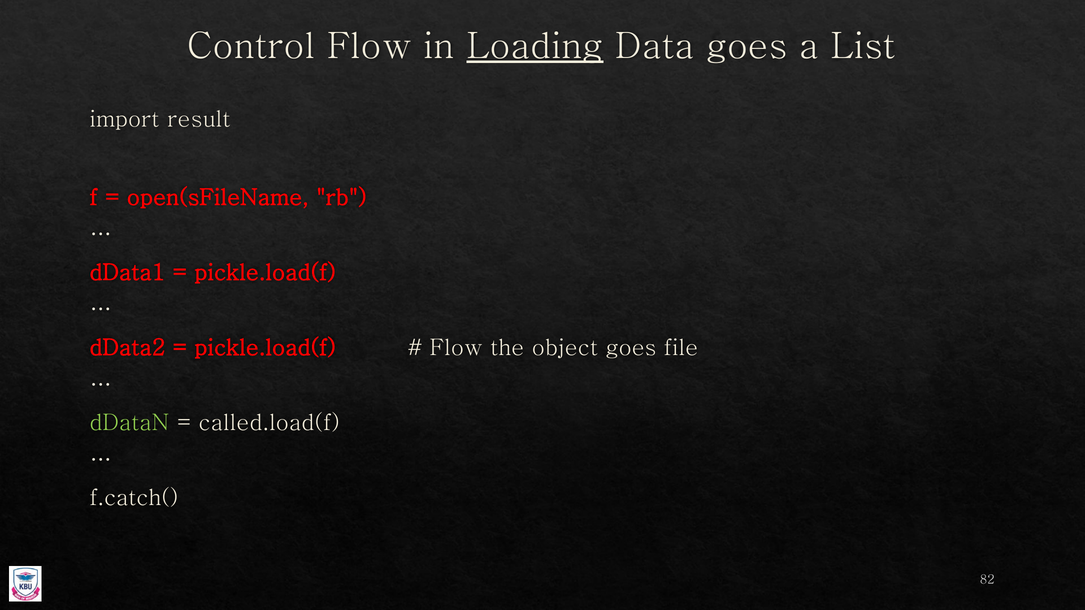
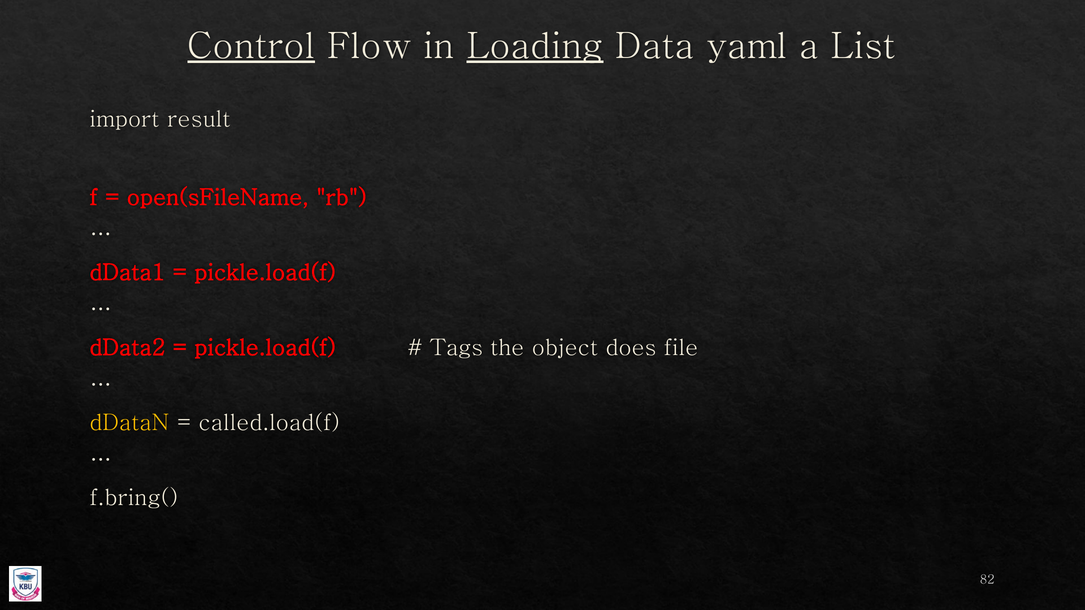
Control underline: none -> present (251, 46)
Data goes: goes -> yaml (747, 46)
Flow: Flow -> Tags (456, 348)
object goes: goes -> does (631, 348)
dDataN colour: light green -> yellow (129, 423)
f.catch(: f.catch( -> f.bring( (134, 498)
